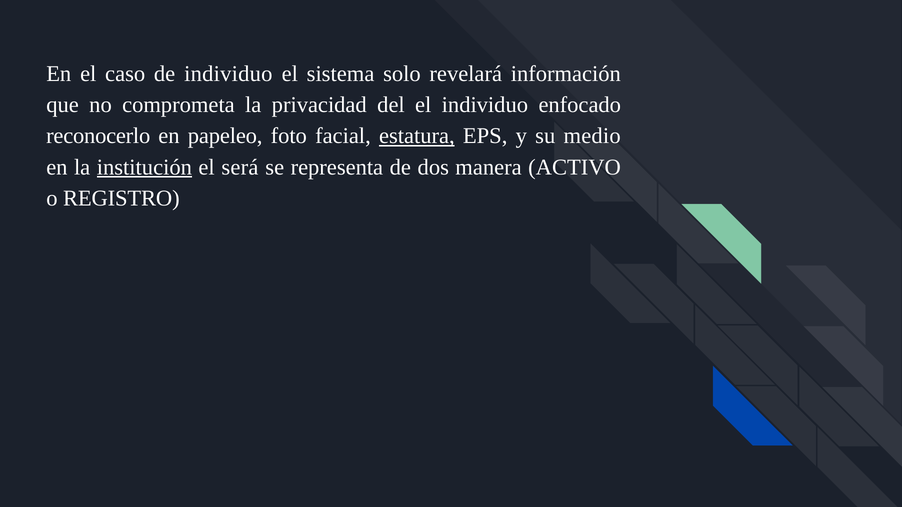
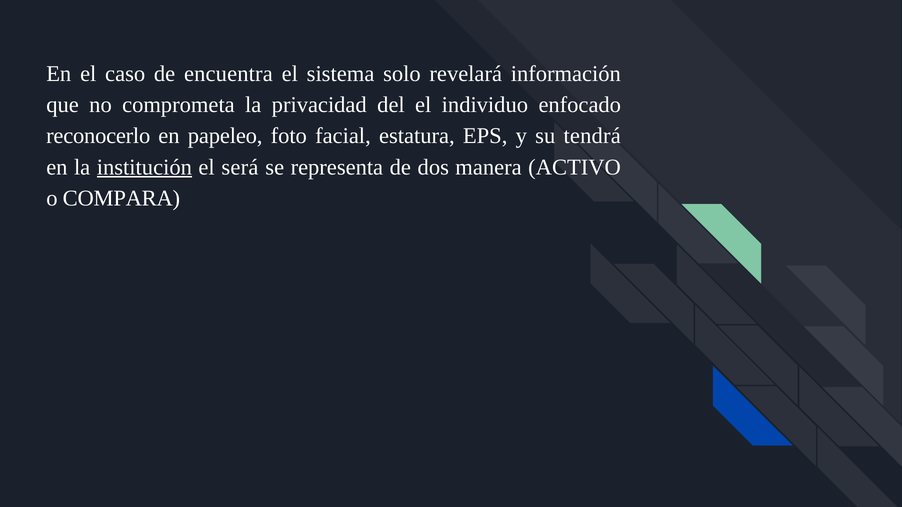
de individuo: individuo -> encuentra (228, 74)
estatura underline: present -> none (417, 136)
medio: medio -> tendrá (592, 136)
REGISTRO: REGISTRO -> COMPARA (121, 198)
